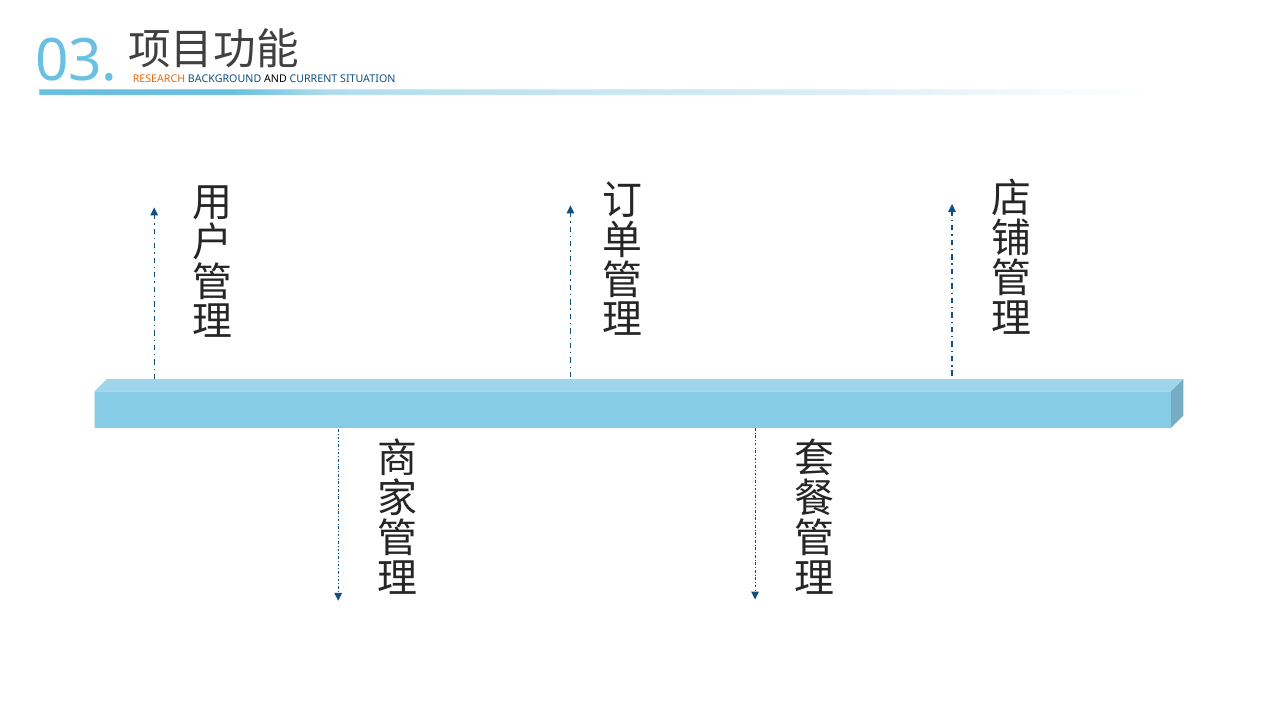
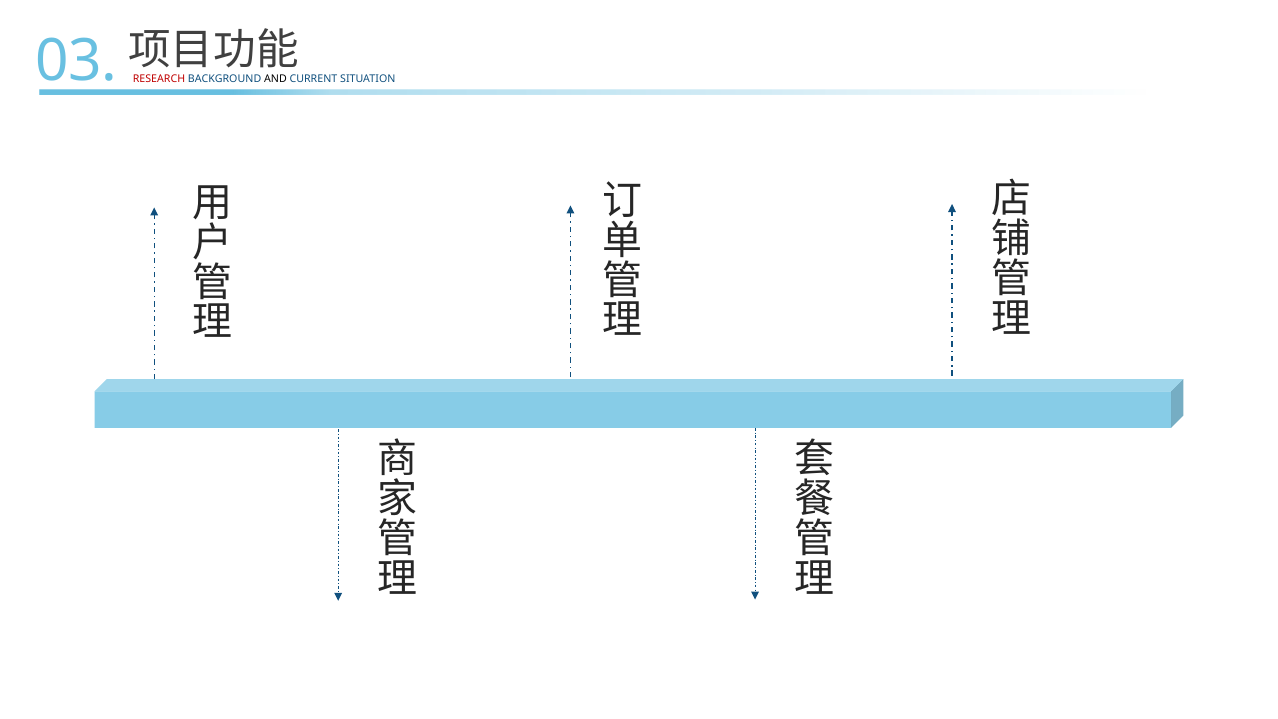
RESEARCH colour: orange -> red (159, 79)
